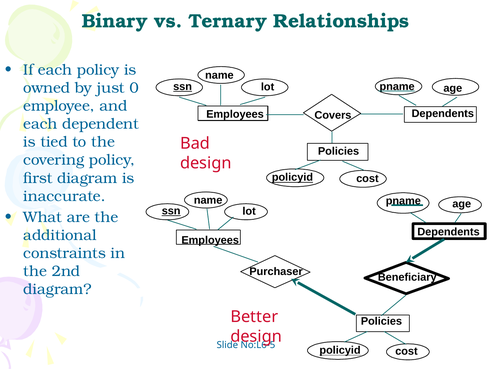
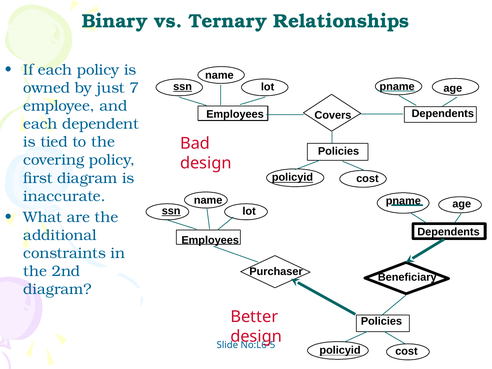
0: 0 -> 7 (134, 88)
